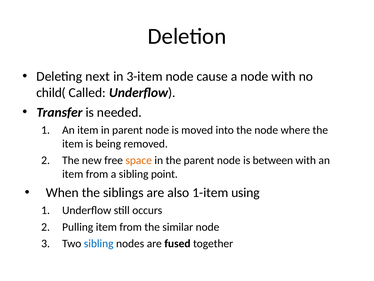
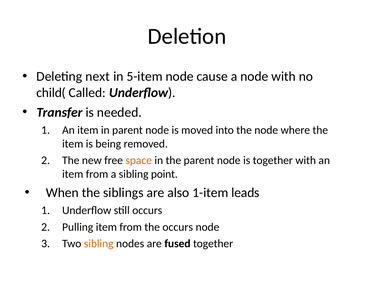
3-item: 3-item -> 5-item (145, 76)
is between: between -> together (273, 160)
using: using -> leads (245, 192)
the similar: similar -> occurs (178, 227)
sibling colour: blue -> orange (99, 243)
